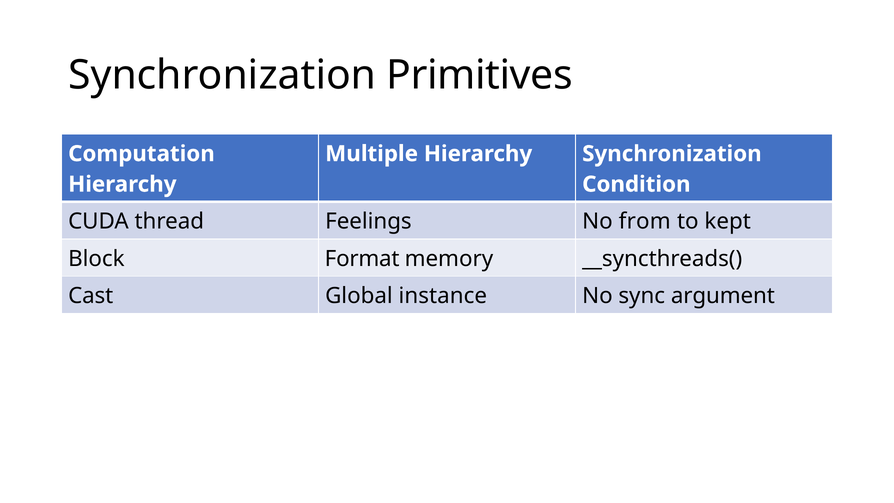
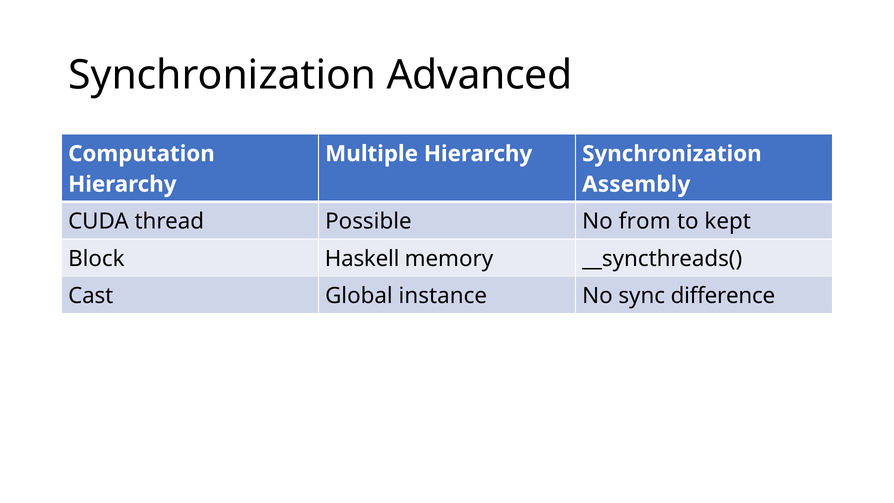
Primitives: Primitives -> Advanced (480, 75)
Condition: Condition -> Assembly (636, 184)
Feelings: Feelings -> Possible (368, 222)
Format: Format -> Haskell (362, 259)
argument: argument -> difference (723, 296)
